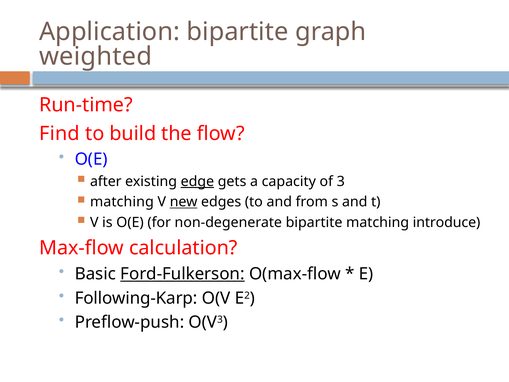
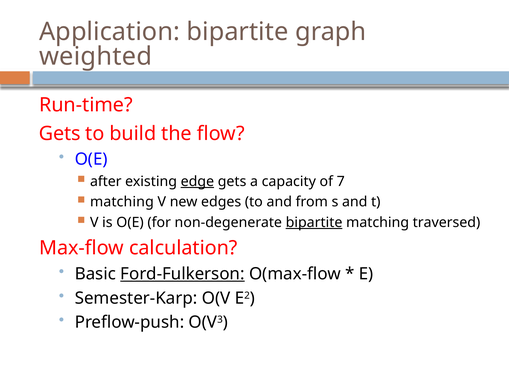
Find: Find -> Gets (60, 133)
3: 3 -> 7 (341, 181)
new underline: present -> none (184, 202)
bipartite underline: none -> present (314, 222)
introduce: introduce -> traversed (446, 222)
Following-Karp: Following-Karp -> Semester-Karp (136, 298)
